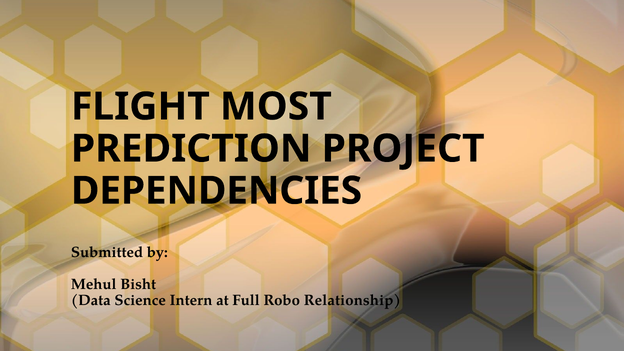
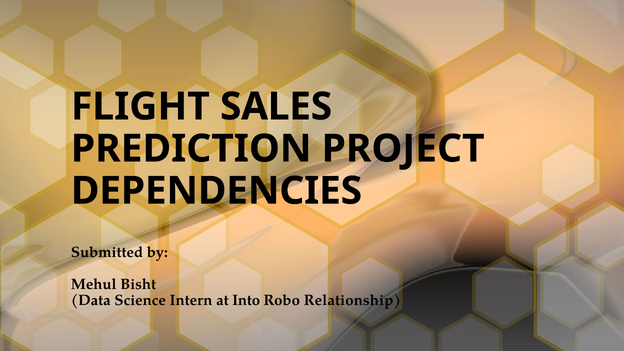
MOST: MOST -> SALES (276, 107)
Full: Full -> Into (246, 301)
